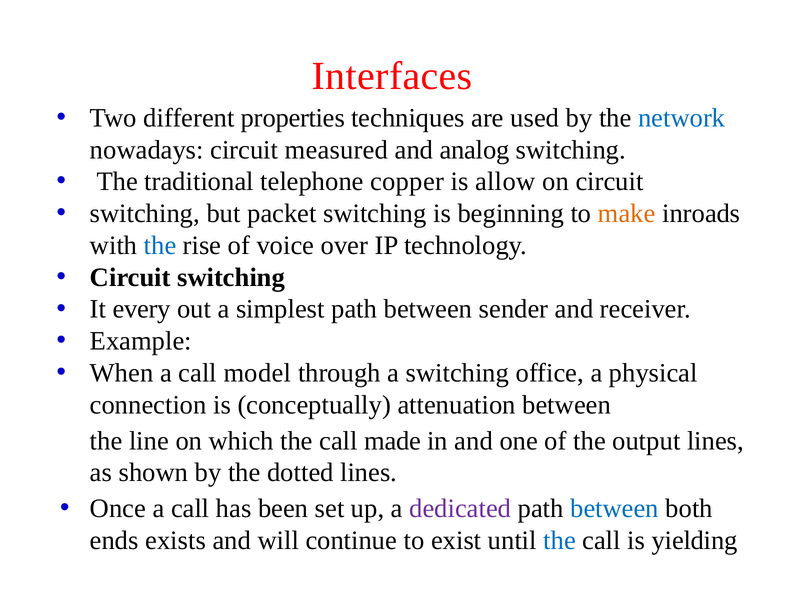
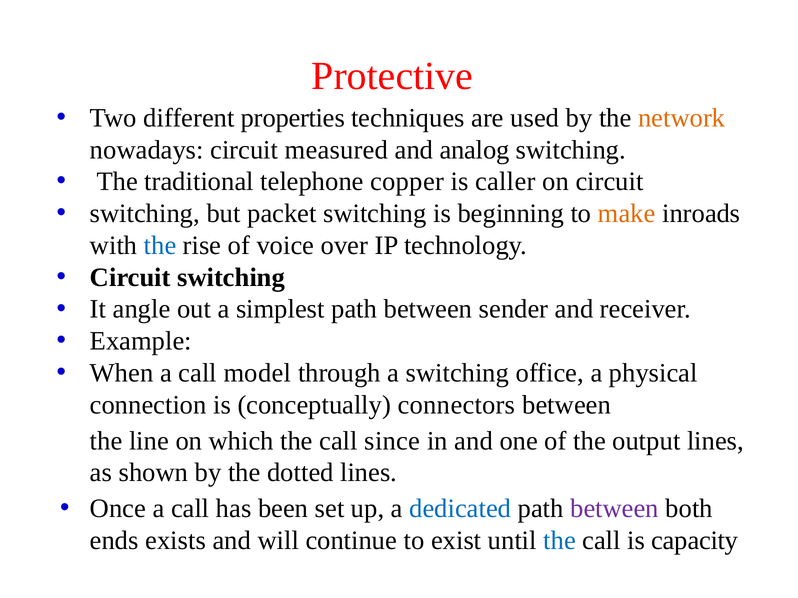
Interfaces: Interfaces -> Protective (392, 76)
network colour: blue -> orange (682, 118)
allow: allow -> caller (505, 182)
every: every -> angle (142, 309)
attenuation: attenuation -> connectors (457, 405)
made: made -> since (392, 441)
dedicated colour: purple -> blue (460, 509)
between colour: blue -> purple (615, 509)
yielding: yielding -> capacity (695, 541)
